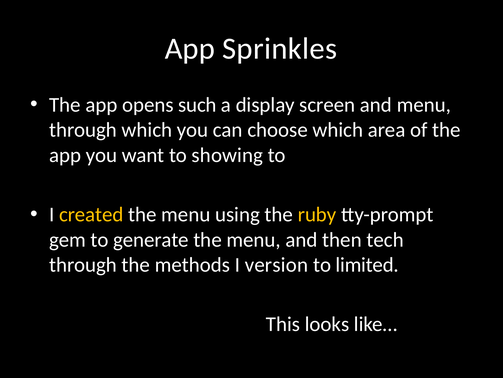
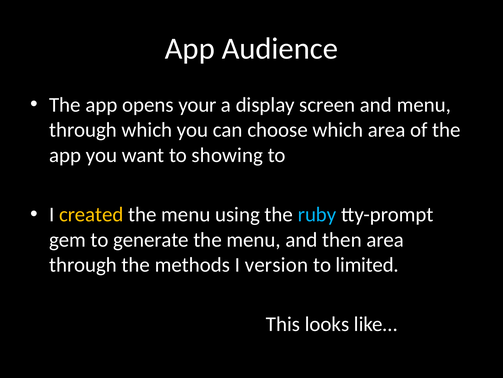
Sprinkles: Sprinkles -> Audience (280, 49)
such: such -> your (197, 105)
ruby colour: yellow -> light blue (317, 214)
then tech: tech -> area (385, 239)
